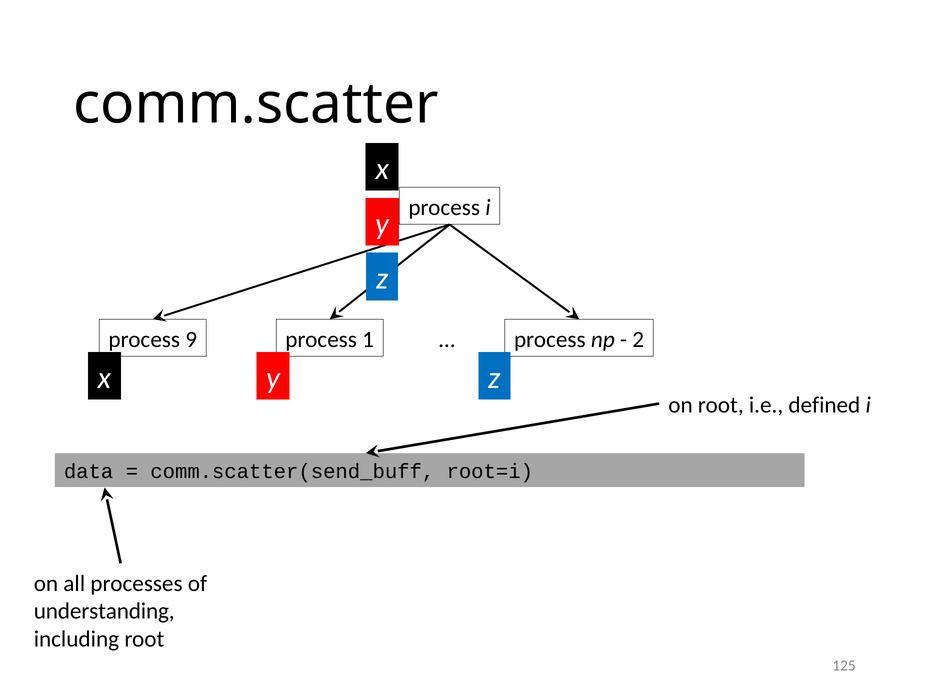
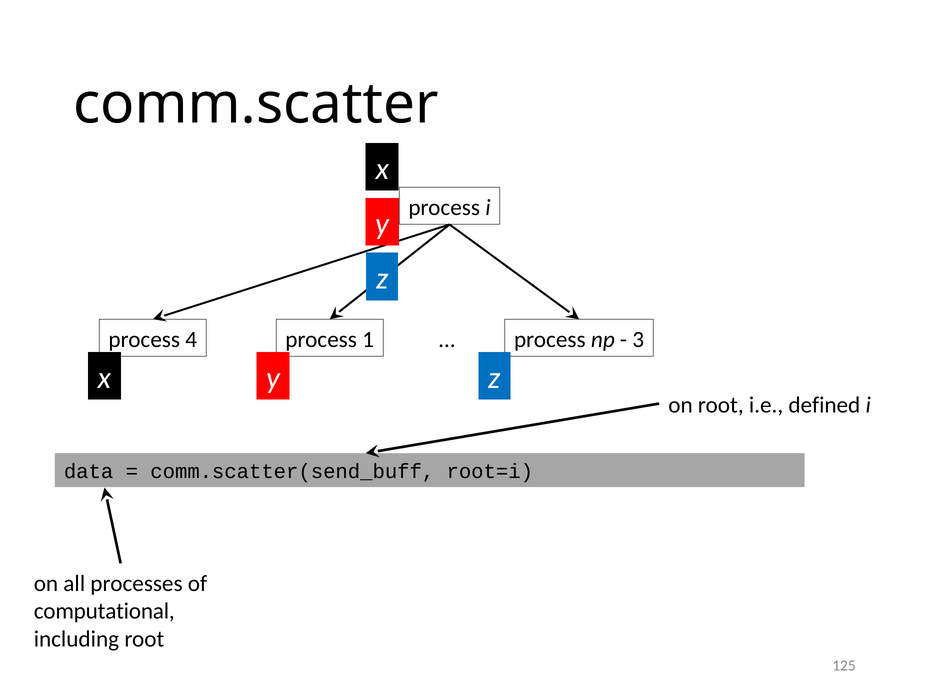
9: 9 -> 4 (191, 339)
2: 2 -> 3 (638, 339)
understanding: understanding -> computational (104, 611)
